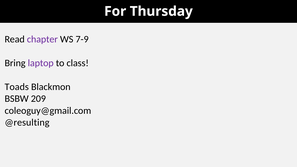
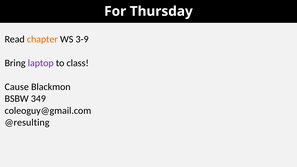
chapter colour: purple -> orange (42, 39)
7-9: 7-9 -> 3-9 (82, 39)
Toads: Toads -> Cause (17, 87)
209: 209 -> 349 (38, 99)
